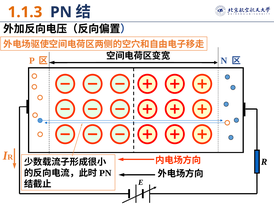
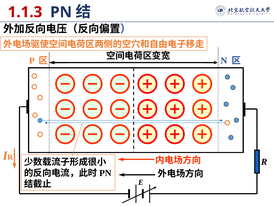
1.1.3 colour: orange -> red (25, 12)
